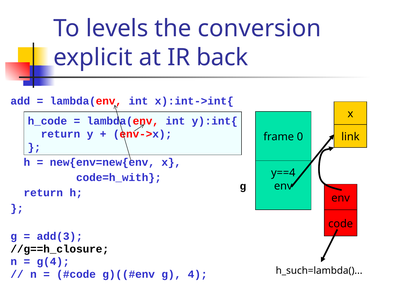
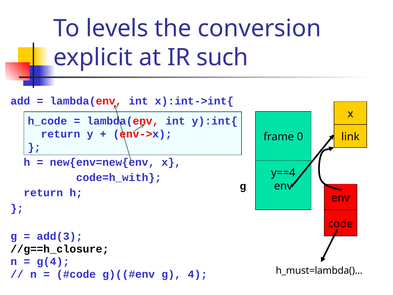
back: back -> such (222, 57)
h_such=lambda(: h_such=lambda( -> h_must=lambda( (319, 270)
